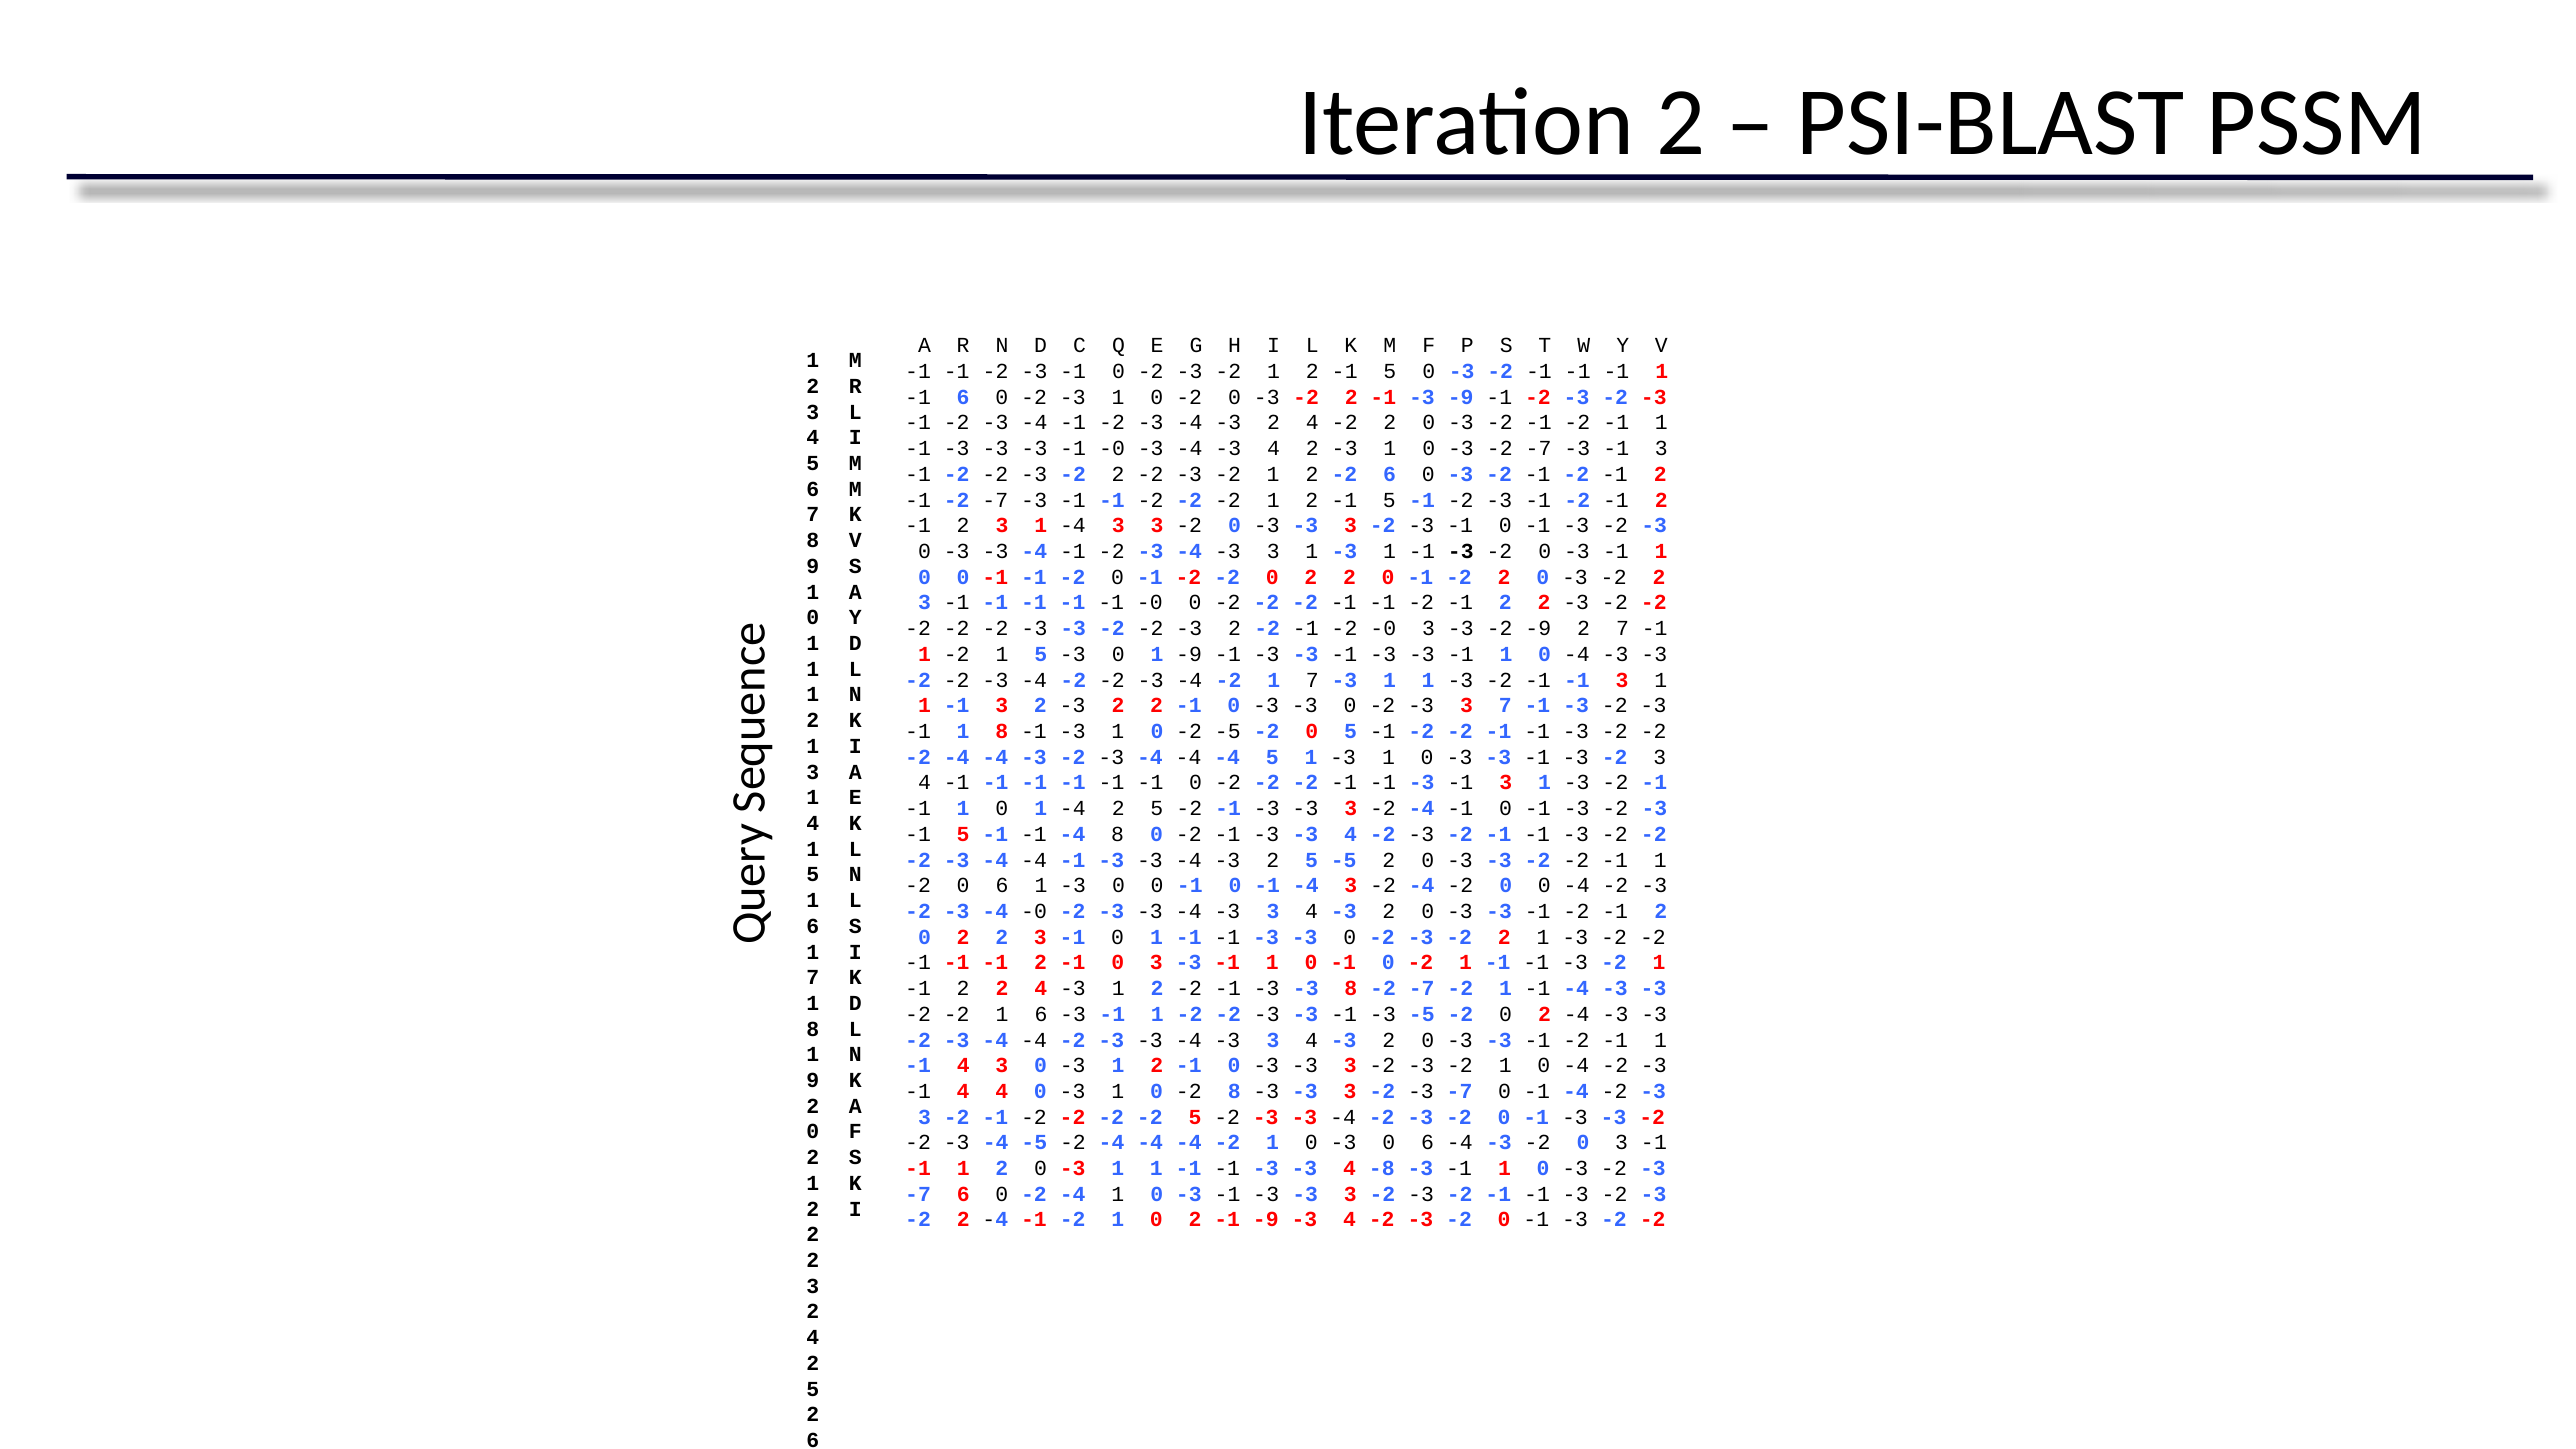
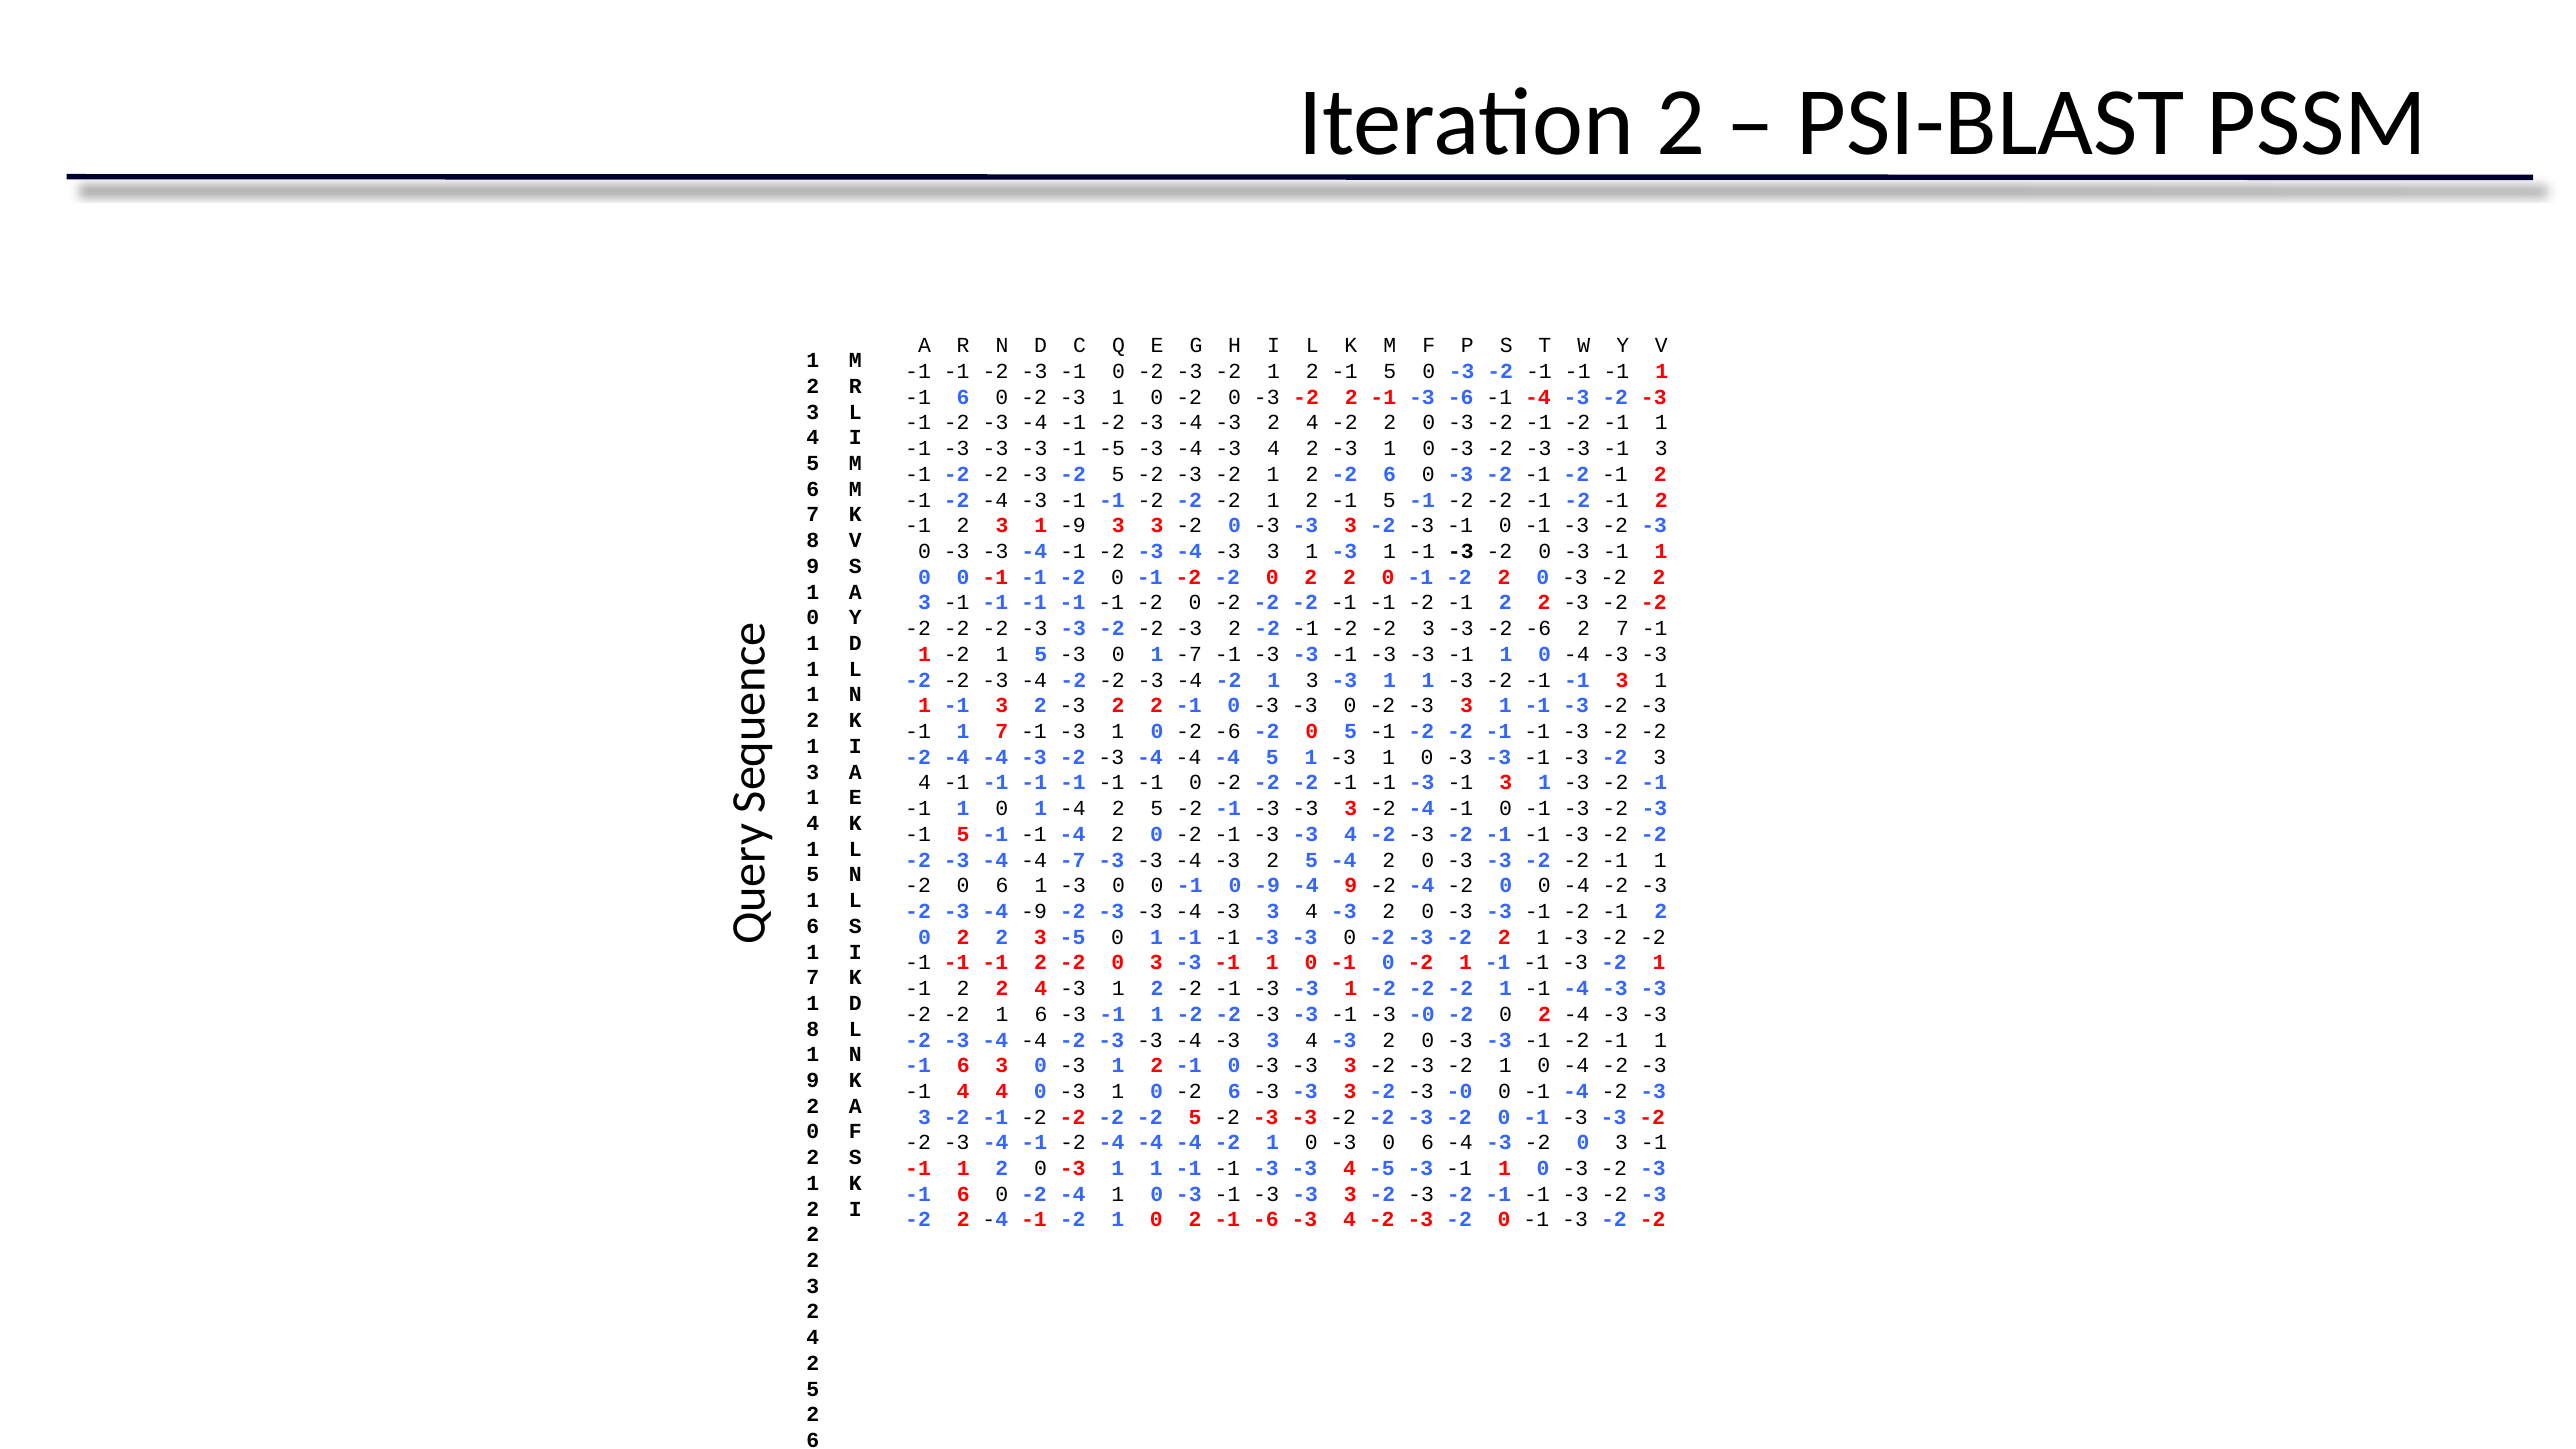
-3 -9: -9 -> -6 (1461, 397)
-2: -2 -> -4 (1538, 397)
-3 -1 -0: -0 -> -5 (1112, 449)
-7: -7 -> -3 (1539, 449)
2: 2 -> 5 (1118, 474)
-7: -7 -> -4 (995, 500)
-3: -3 -> -2 (1499, 500)
3 1 -4: -4 -> -9 (1073, 526)
-1 -1 -1 -0: -0 -> -2 (1150, 603)
-0: -0 -> -2 (1383, 629)
-3 -2 -9: -9 -> -6 (1538, 629)
1 -9: -9 -> -7 (1189, 654)
-2 1 7: 7 -> 3 (1312, 680)
-2 -3 3 7: 7 -> 1 (1505, 706)
-1 1 8: 8 -> 7 (1002, 731)
0 -2 -5: -5 -> -6 (1228, 731)
-1 -4 8: 8 -> 2 (1118, 834)
-4 -4 -1: -1 -> -7 (1073, 860)
5 -5: -5 -> -4 (1344, 860)
0 -1 0 -1: -1 -> -9 (1267, 886)
3: 3 -> 9 (1351, 886)
-4 -0: -0 -> -9 (1034, 911)
2 2 3 -1: -1 -> -5 (1073, 937)
-1 -1 2 -1: -1 -> -2 (1073, 963)
-3 -3 8: 8 -> 1 (1351, 989)
-7: -7 -> -2 (1422, 989)
-1 -3 -5: -5 -> -0 (1422, 1014)
4: 4 -> 6 (963, 1066)
0 -2 8: 8 -> 6 (1234, 1091)
3 -2 -3 -7: -7 -> -0 (1460, 1091)
-4: -4 -> -2 (1343, 1117)
-5: -5 -> -1 (1034, 1143)
4 -8: -8 -> -5 (1382, 1168)
-7: -7 -> -1 (918, 1194)
-1 -9: -9 -> -6 (1266, 1220)
